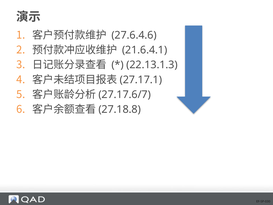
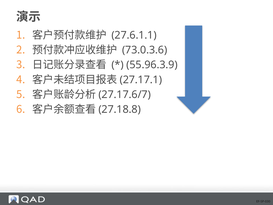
27.6.4.6: 27.6.4.6 -> 27.6.1.1 (134, 35)
21.6.4.1: 21.6.4.1 -> 73.0.3.6 (145, 50)
22.13.1.3: 22.13.1.3 -> 55.96.3.9 (152, 65)
